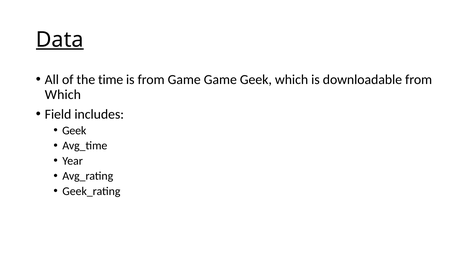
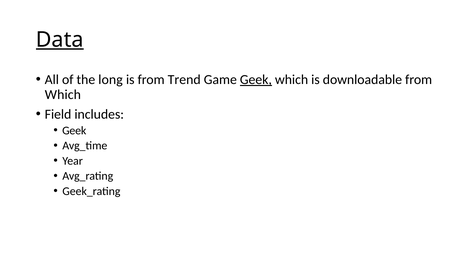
time: time -> long (111, 80)
from Game: Game -> Trend (184, 80)
Geek underline: none -> present (256, 80)
